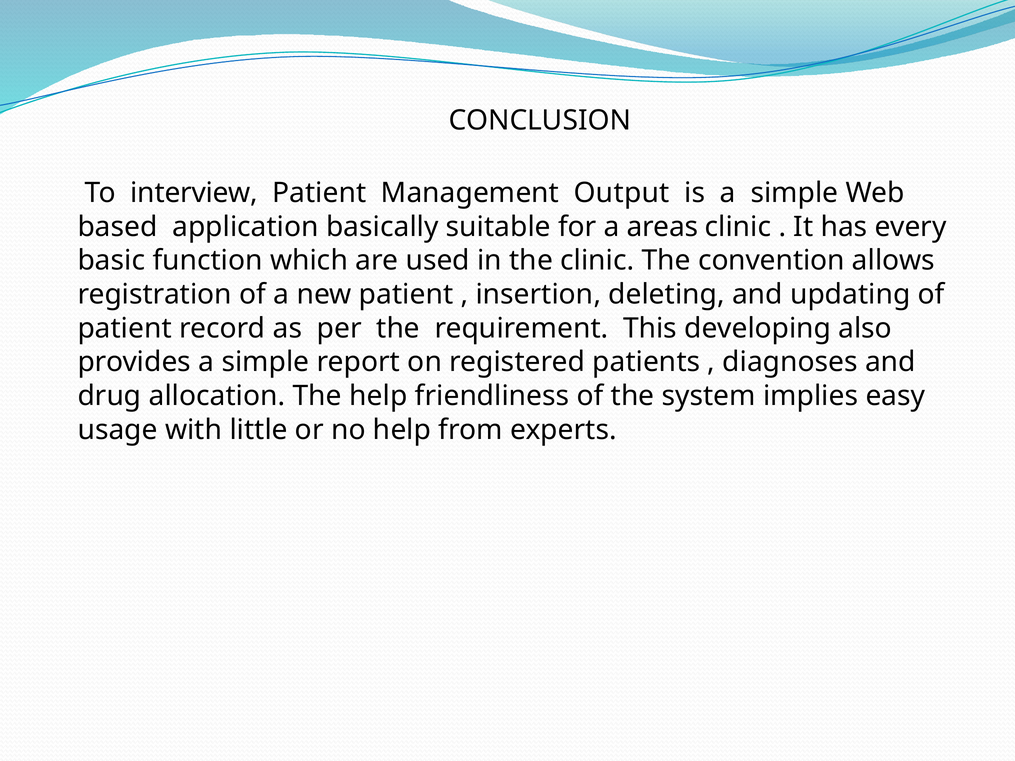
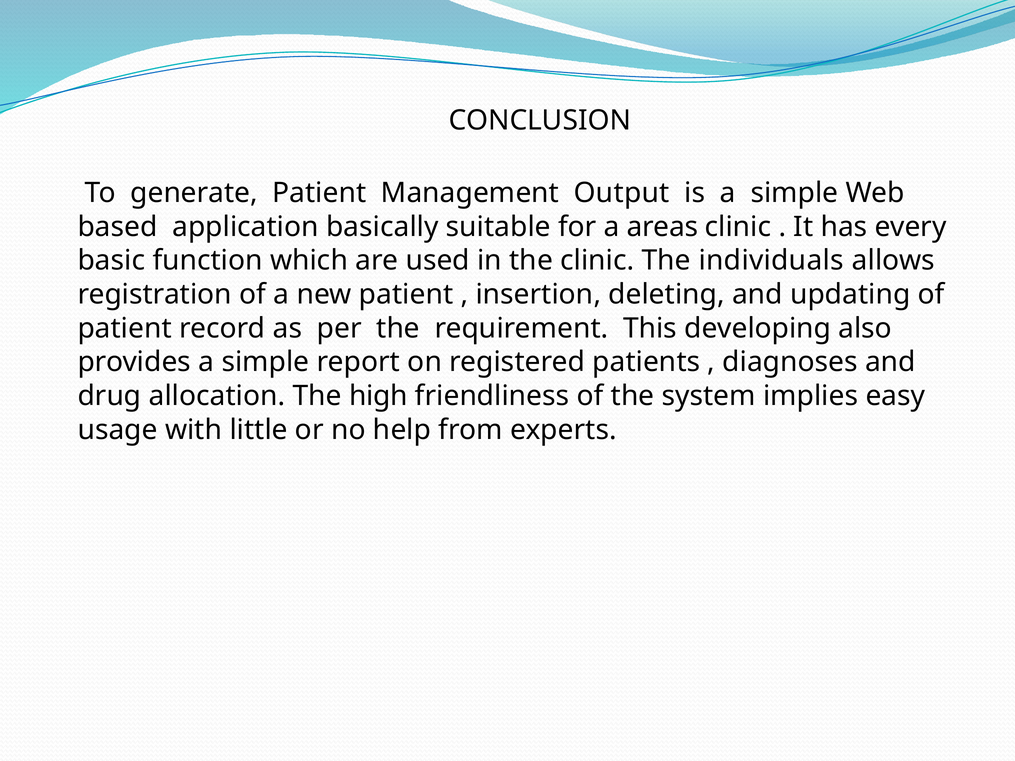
interview: interview -> generate (194, 193)
convention: convention -> individuals (771, 261)
The help: help -> high (378, 396)
